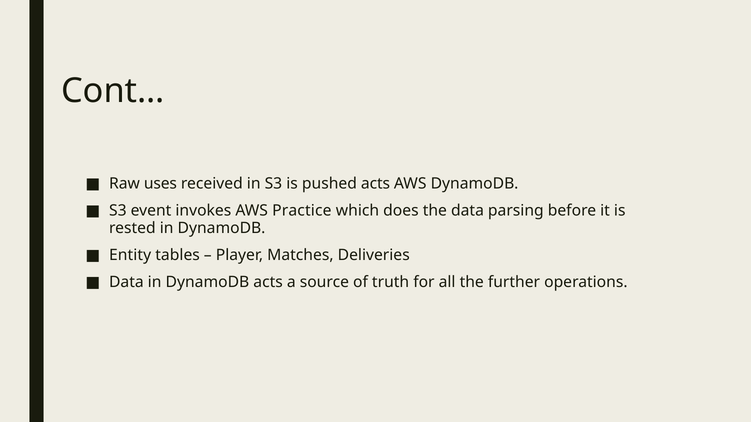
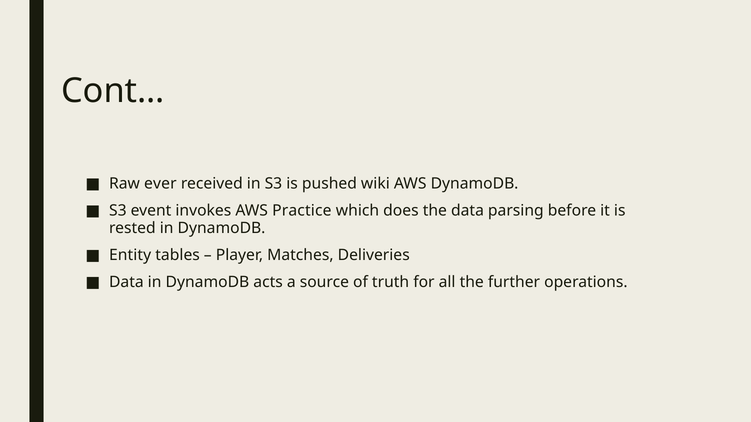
uses: uses -> ever (160, 184)
pushed acts: acts -> wiki (375, 184)
